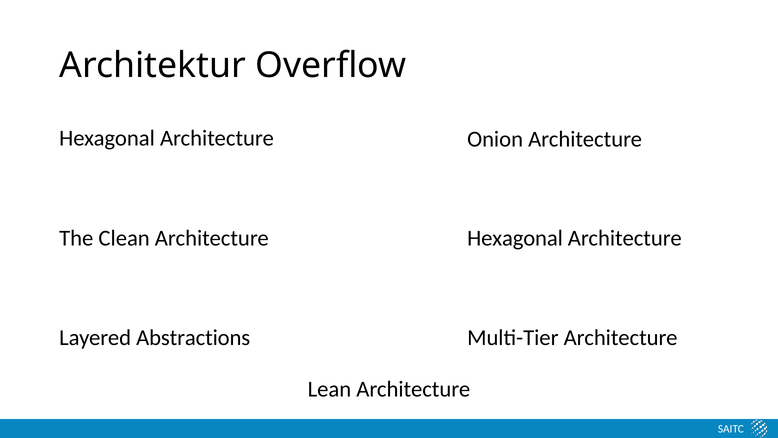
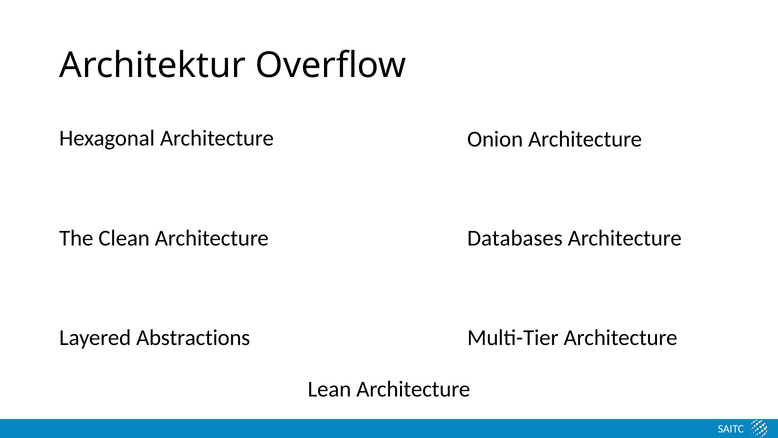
Hexagonal: Hexagonal -> Databases (515, 238)
